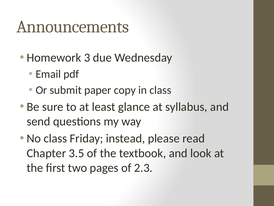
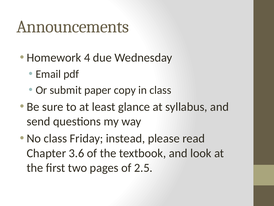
3: 3 -> 4 (87, 57)
3.5: 3.5 -> 3.6 (76, 153)
2.3: 2.3 -> 2.5 (143, 167)
